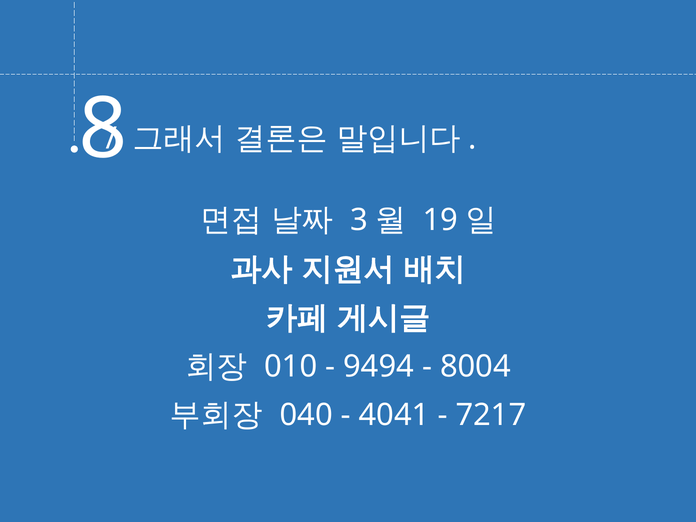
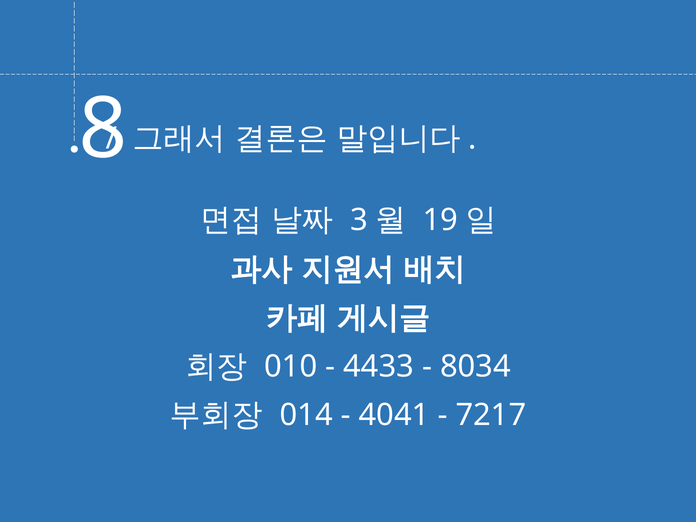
9494: 9494 -> 4433 (379, 366)
8004: 8004 -> 8034 (475, 366)
040: 040 -> 014 (306, 415)
